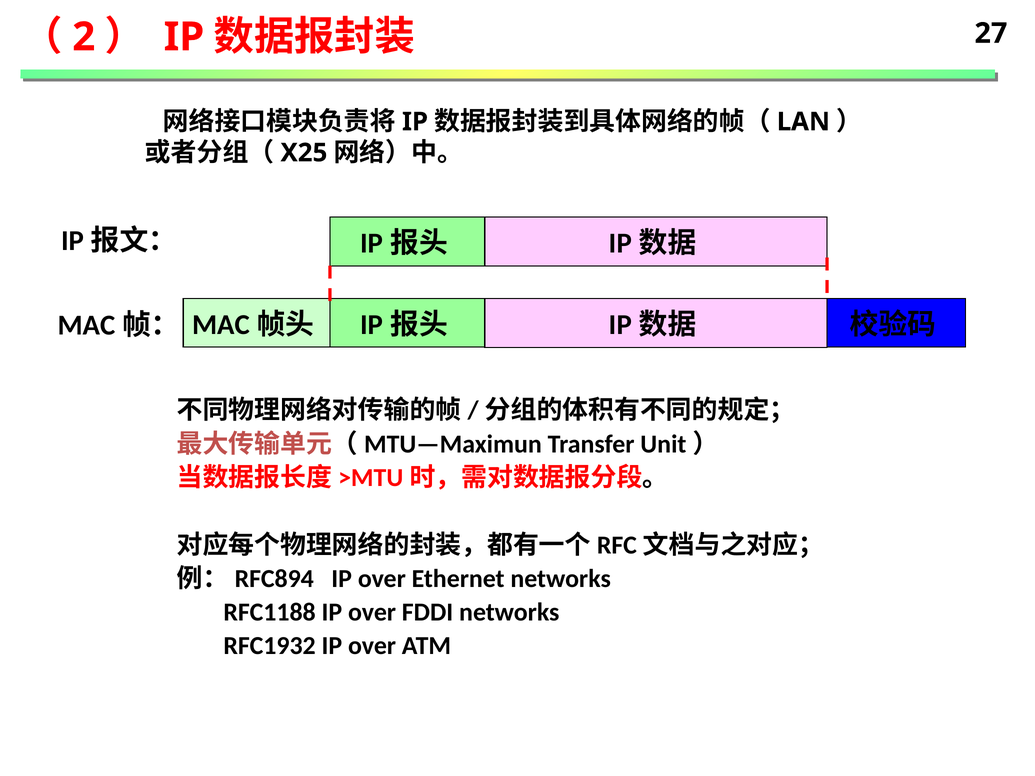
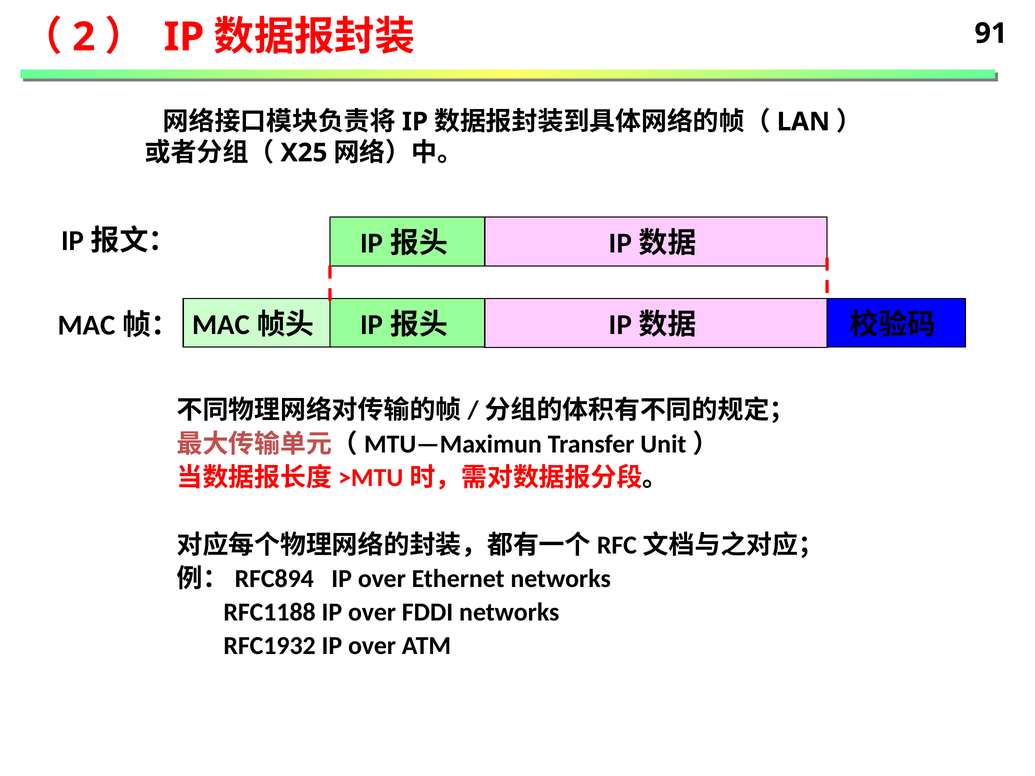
27: 27 -> 91 (991, 33)
